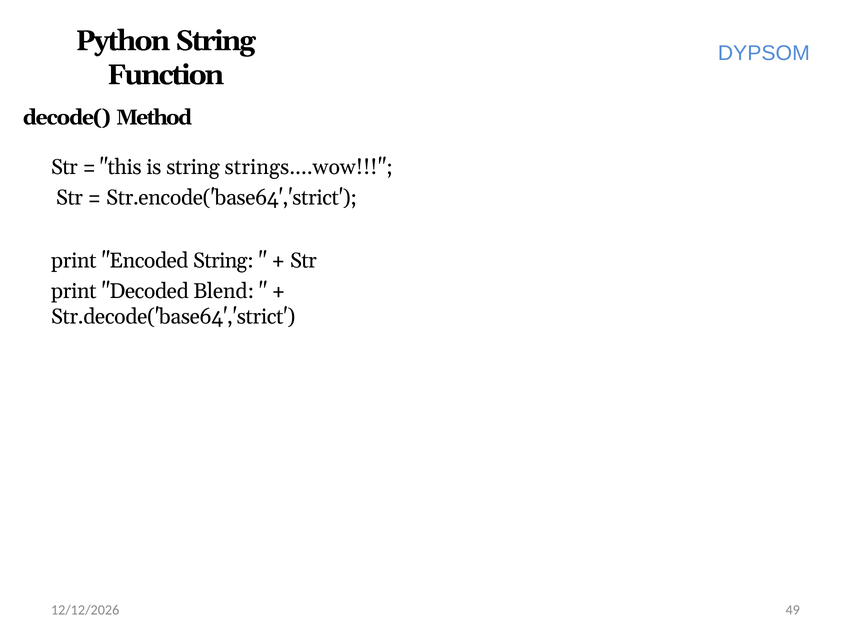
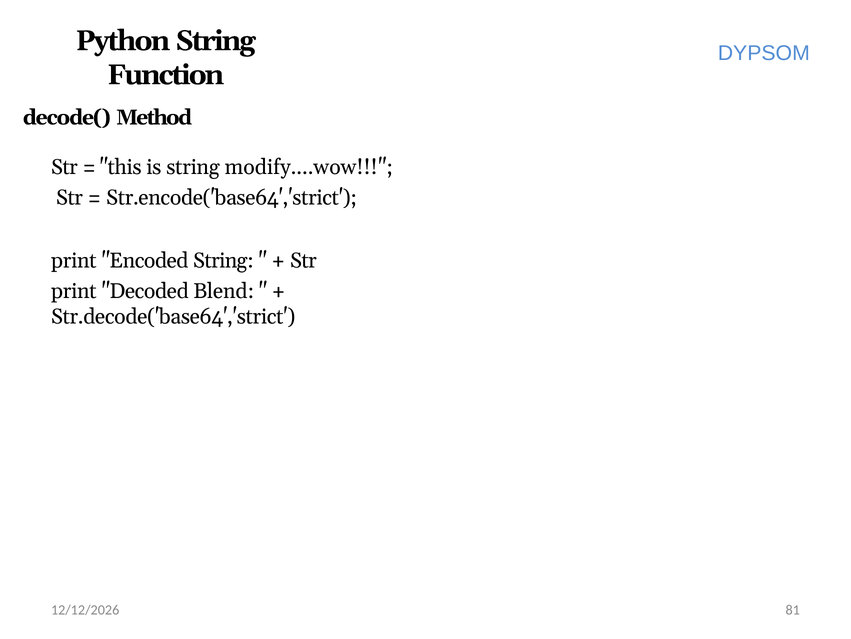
strings....wow: strings....wow -> modify....wow (309, 167)
49: 49 -> 81 (793, 609)
